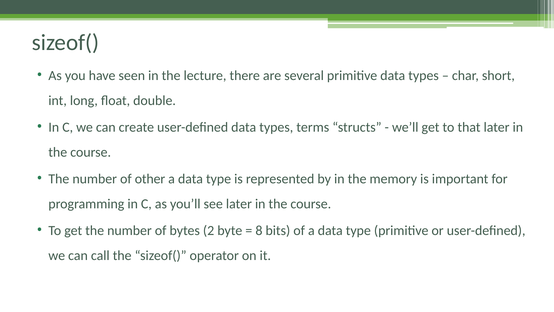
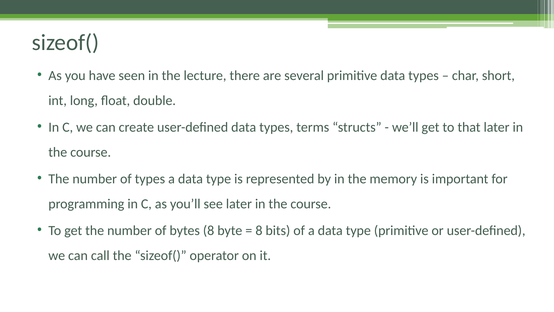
of other: other -> types (150, 179)
bytes 2: 2 -> 8 (209, 230)
